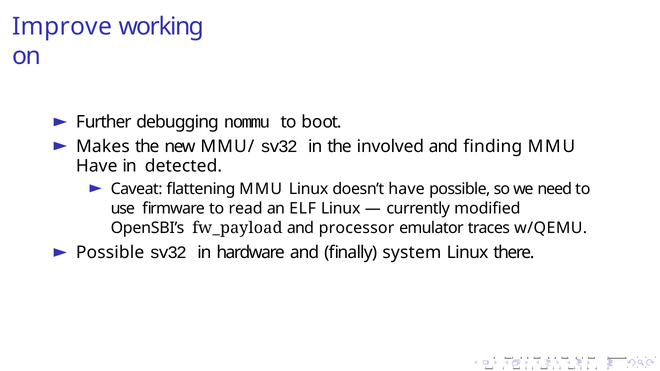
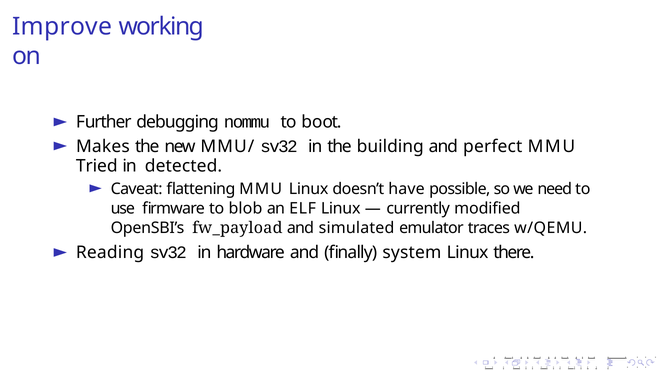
involved: involved -> building (390, 147)
finding: finding -> perfect (493, 147)
Have: Have -> Tried (97, 166)
read: read -> blob (245, 209)
processor: processor -> simulated (357, 228)
Possible: Possible -> Reading (110, 253)
